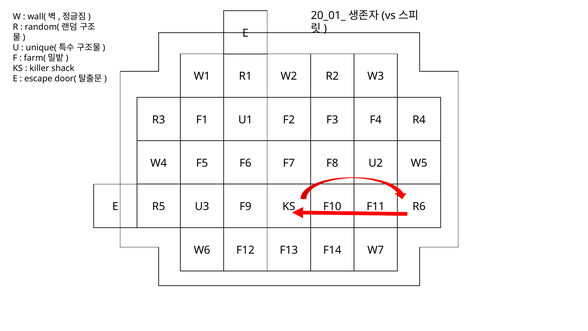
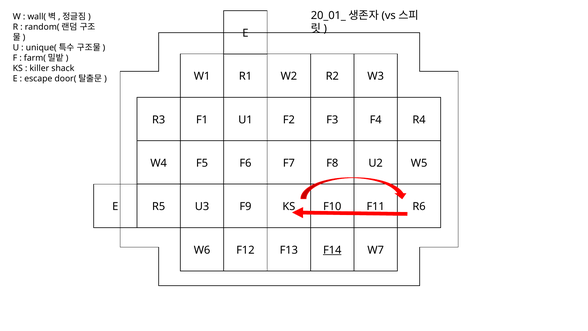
F14 underline: none -> present (332, 250)
